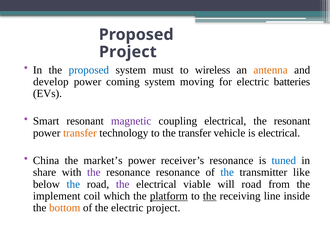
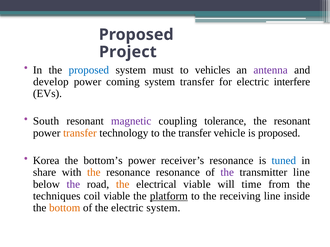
wireless: wireless -> vehicles (213, 70)
antenna colour: orange -> purple (271, 70)
system moving: moving -> transfer (197, 82)
batteries: batteries -> interfere (292, 82)
Smart: Smart -> South (46, 121)
coupling electrical: electrical -> tolerance (225, 121)
is electrical: electrical -> proposed (279, 133)
China: China -> Korea (46, 161)
market’s: market’s -> bottom’s (103, 161)
the colour: purple -> orange (94, 173)
the colour: blue -> purple (227, 173)
transmitter like: like -> line (301, 173)
the colour: blue -> purple (73, 185)
the colour: purple -> orange (123, 185)
will road: road -> time (251, 185)
implement: implement -> techniques (57, 196)
coil which: which -> viable (117, 196)
the underline: present -> none (210, 196)
electric project: project -> system (163, 208)
